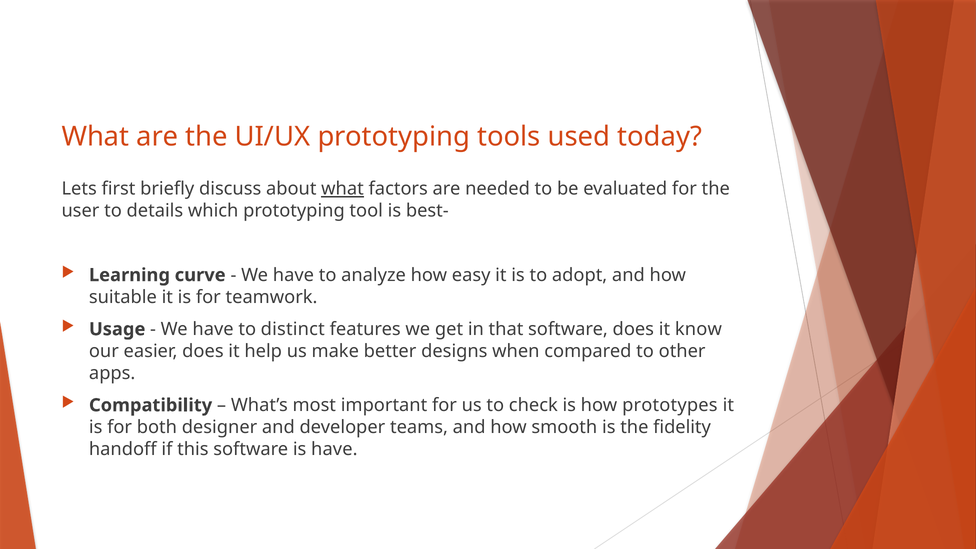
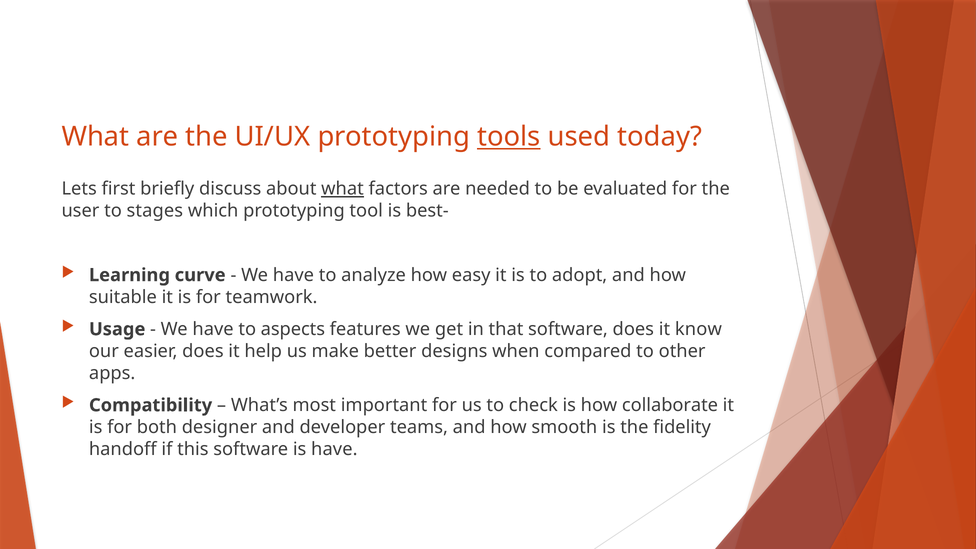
tools underline: none -> present (509, 137)
details: details -> stages (155, 211)
distinct: distinct -> aspects (293, 329)
prototypes: prototypes -> collaborate (670, 405)
